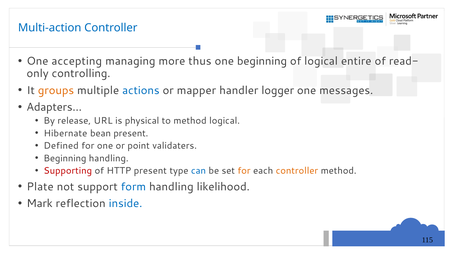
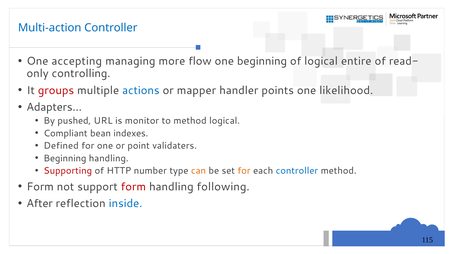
thus: thus -> flow (200, 61)
groups colour: orange -> red (56, 90)
logger: logger -> points (278, 90)
messages: messages -> likelihood (346, 90)
release: release -> pushed (74, 121)
physical: physical -> monitor (142, 121)
Hibernate: Hibernate -> Compliant (66, 133)
bean present: present -> indexes (131, 133)
HTTP present: present -> number (150, 171)
can colour: blue -> orange (198, 171)
controller colour: orange -> blue (297, 171)
Plate: Plate -> Form (40, 187)
form colour: blue -> red (133, 187)
likelihood: likelihood -> following (223, 187)
Mark: Mark -> After (40, 204)
